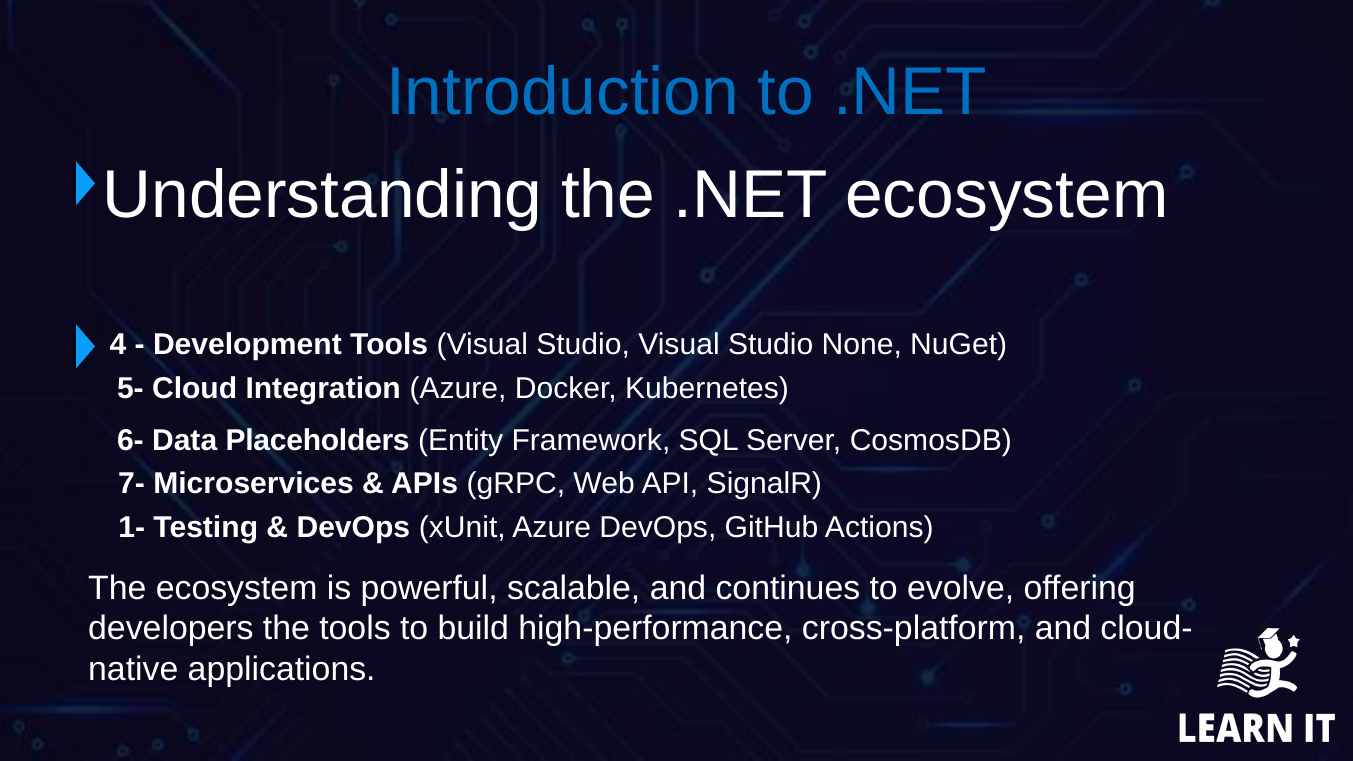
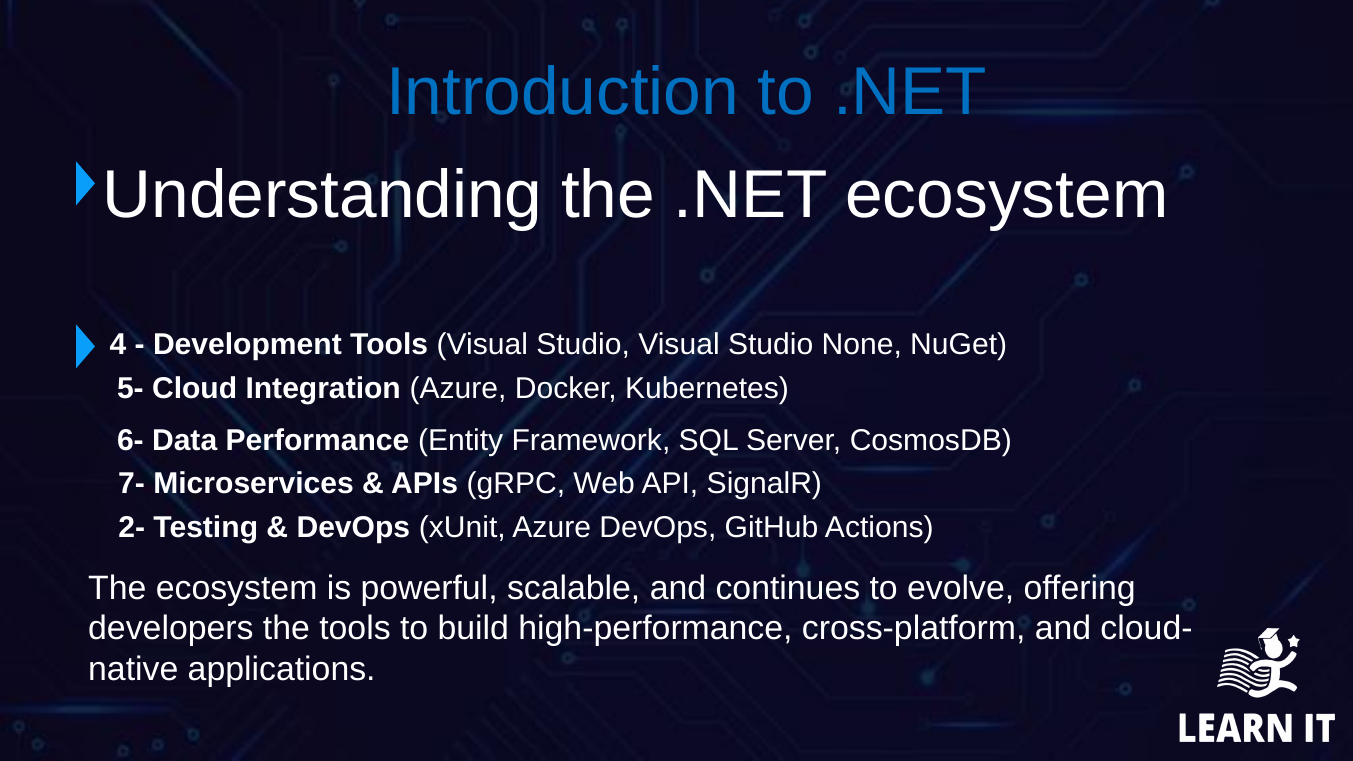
Placeholders: Placeholders -> Performance (318, 441)
1-: 1- -> 2- (132, 528)
